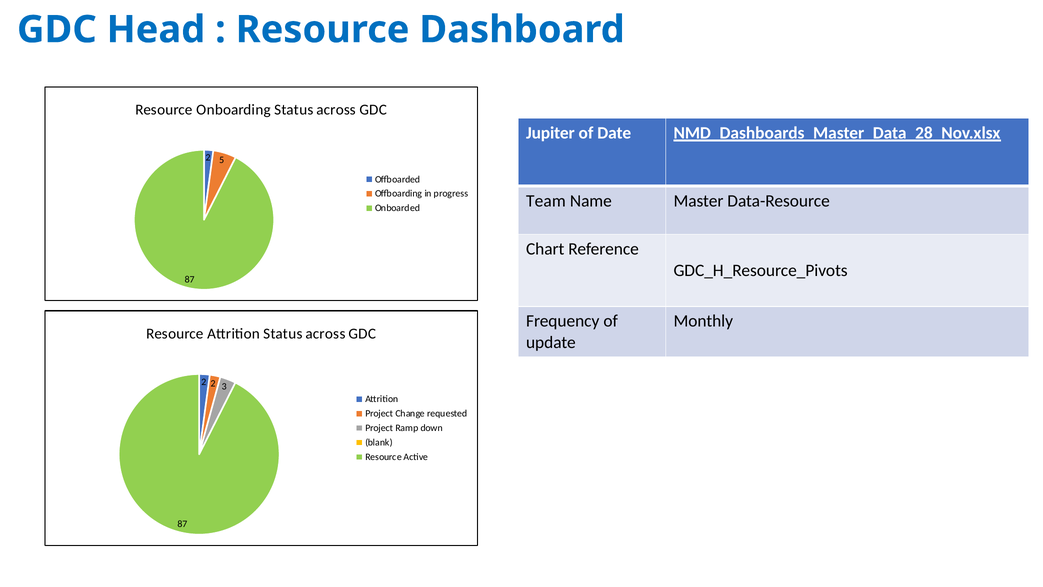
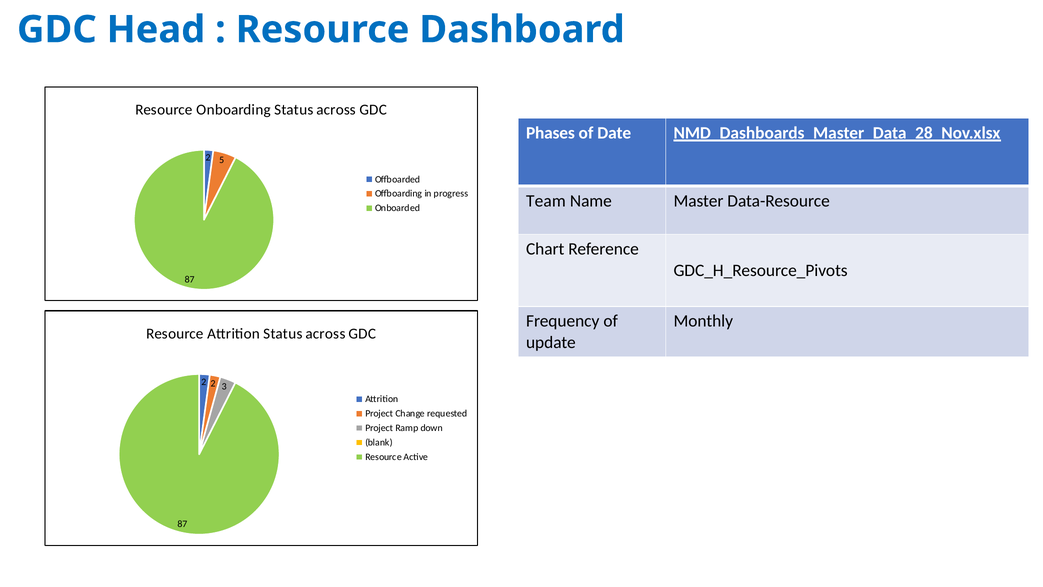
Jupiter: Jupiter -> Phases (550, 133)
